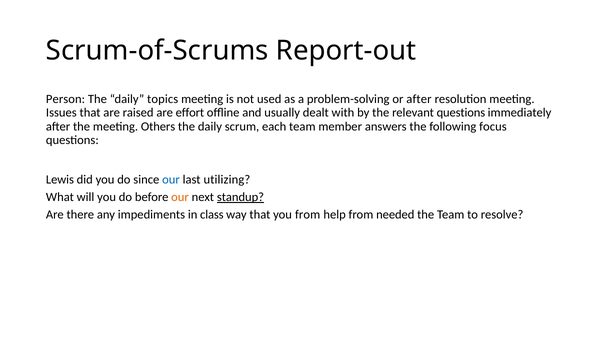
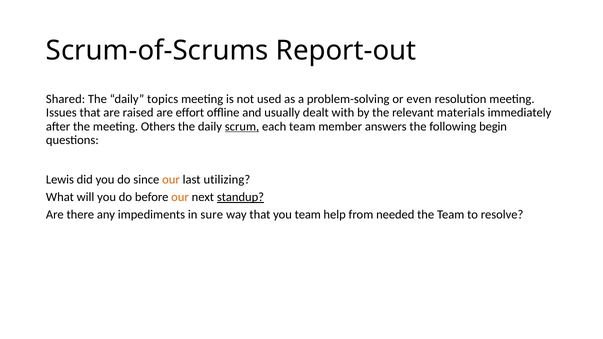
Person: Person -> Shared (66, 99)
or after: after -> even (419, 99)
relevant questions: questions -> materials (461, 113)
scrum underline: none -> present (242, 126)
focus: focus -> begin (493, 126)
our colour: blue -> orange (171, 180)
class: class -> sure (212, 214)
you from: from -> team (308, 214)
